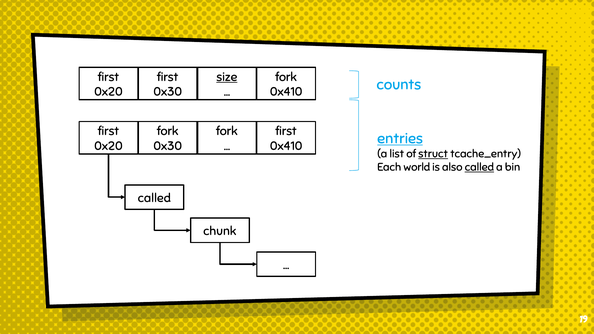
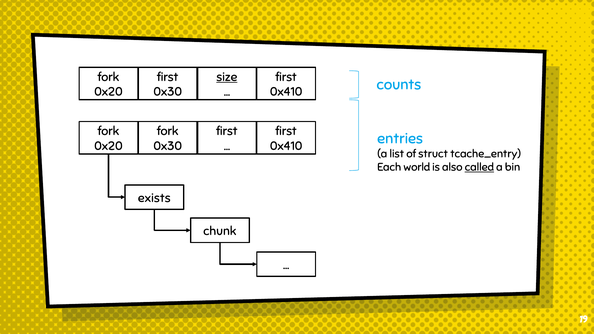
first: first -> fork (109, 77)
fork: fork -> first (286, 77)
first: first -> fork (109, 131)
fork: fork -> first (227, 131)
entries underline: present -> none (400, 139)
struct underline: present -> none (433, 154)
called: called -> exists (154, 198)
